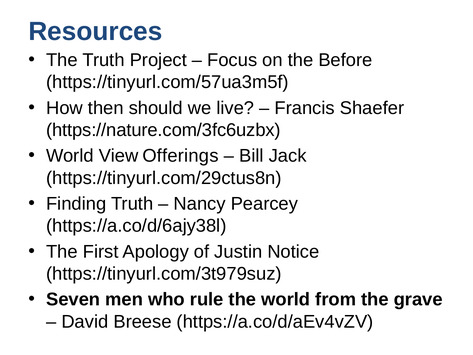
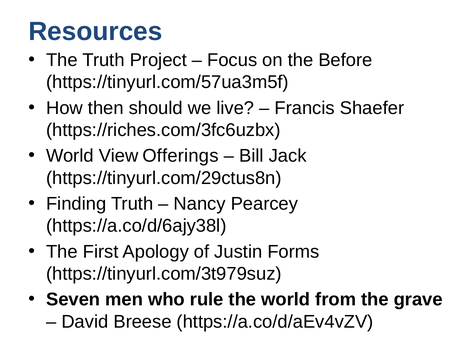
https://nature.com/3fc6uzbx: https://nature.com/3fc6uzbx -> https://riches.com/3fc6uzbx (163, 130)
Notice: Notice -> Forms (293, 251)
